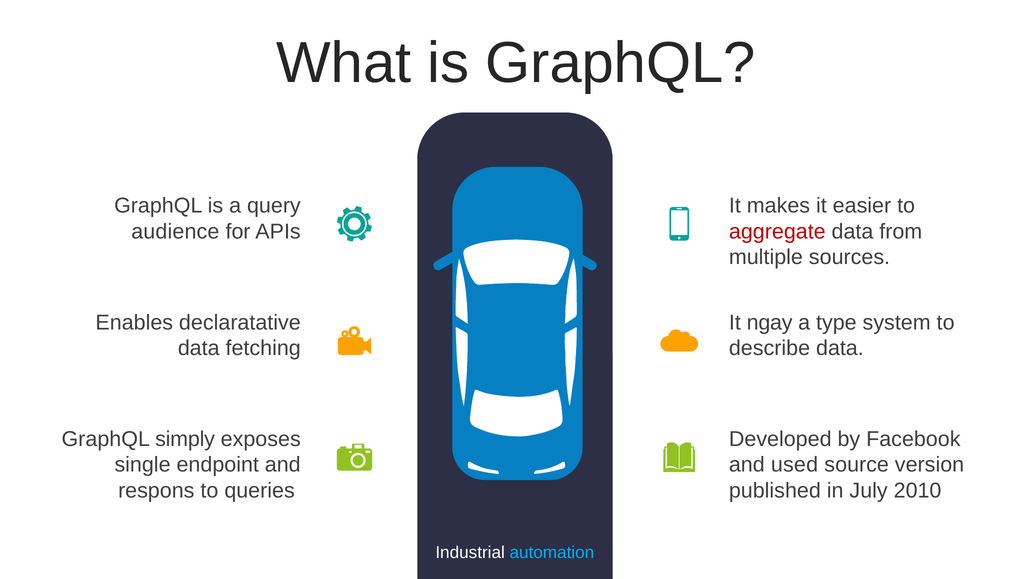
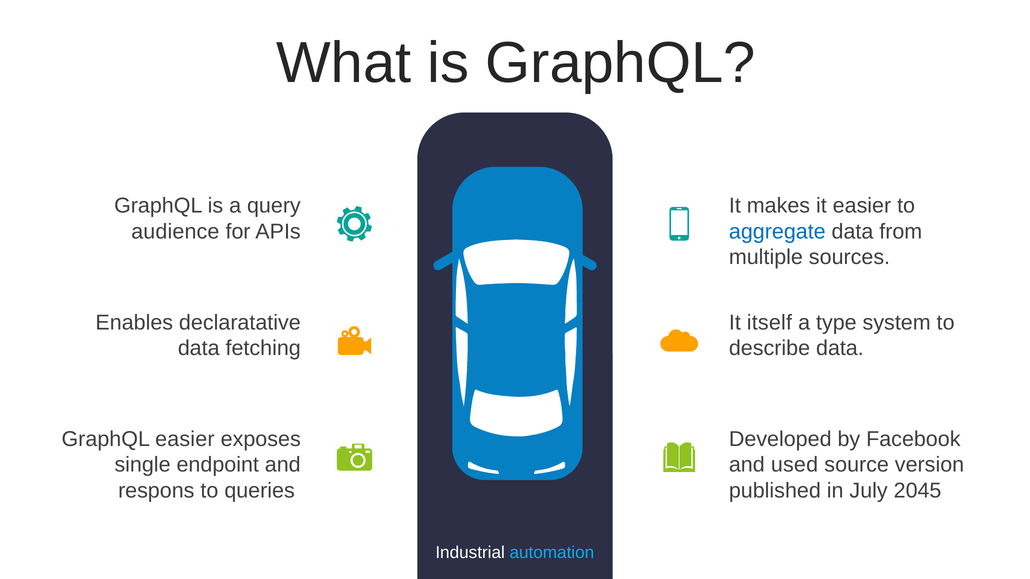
aggregate colour: red -> blue (777, 232)
ngay: ngay -> itself (769, 323)
GraphQL simply: simply -> easier (185, 439)
2010: 2010 -> 2045 (918, 491)
